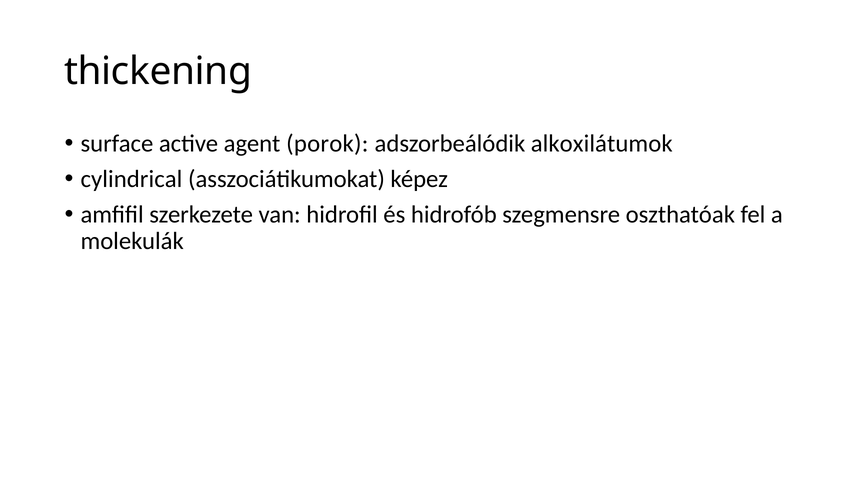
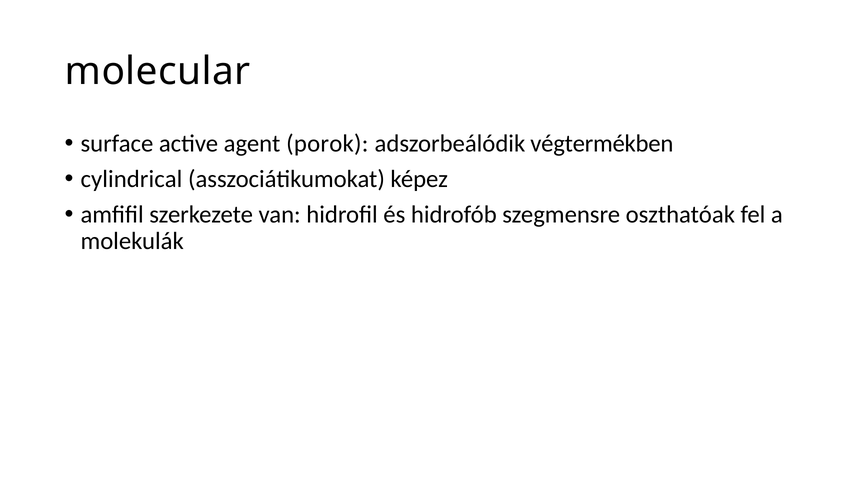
thickening: thickening -> molecular (158, 71)
alkoxilátumok: alkoxilátumok -> végtermékben (602, 143)
